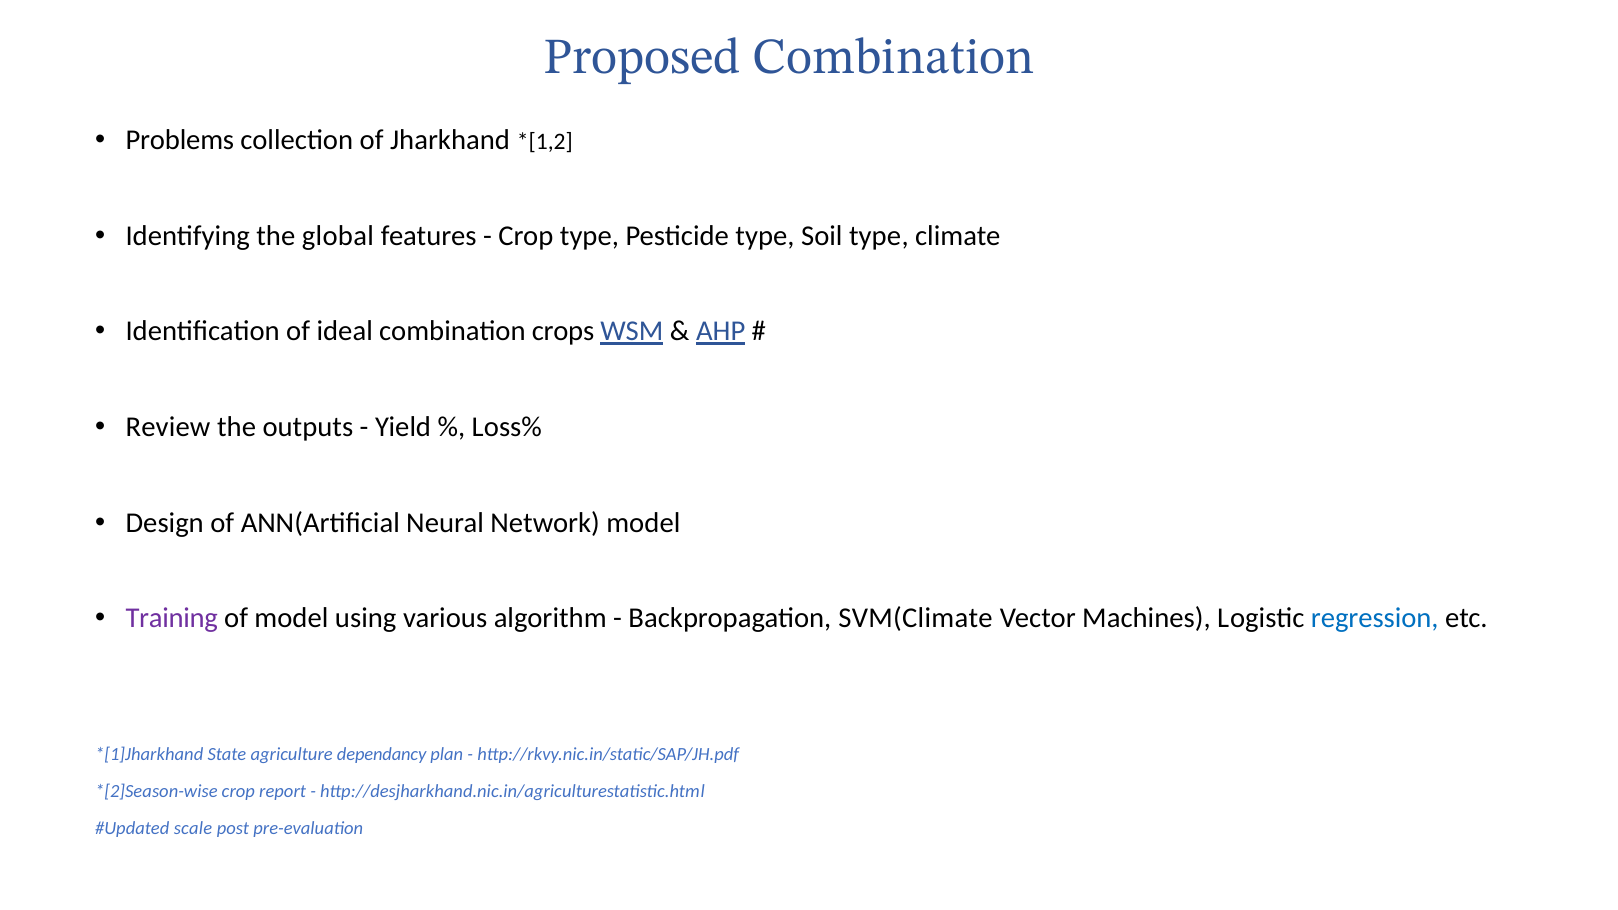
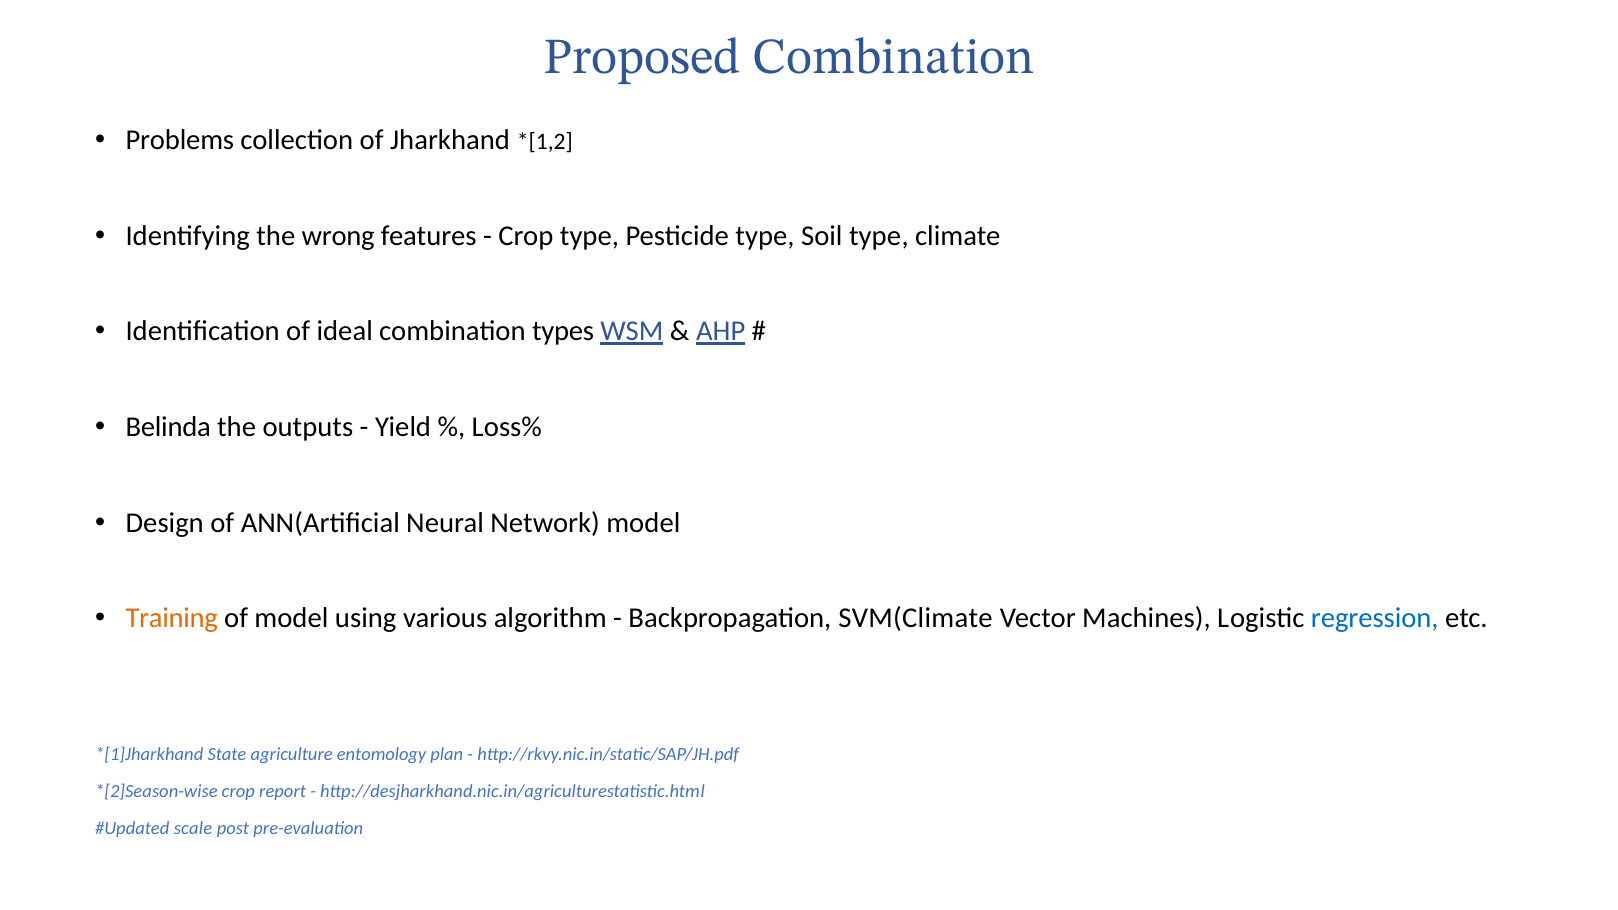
global: global -> wrong (338, 236)
crops: crops -> types (563, 331)
Review: Review -> Belinda (168, 427)
Training colour: purple -> orange (172, 618)
dependancy: dependancy -> entomology (382, 755)
